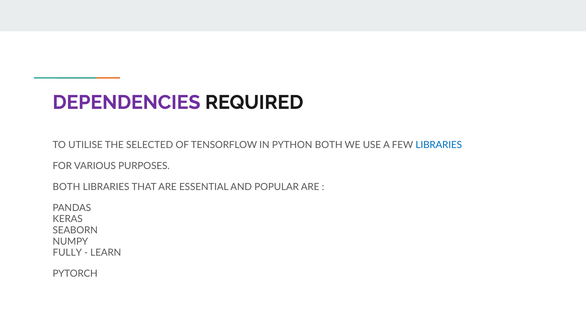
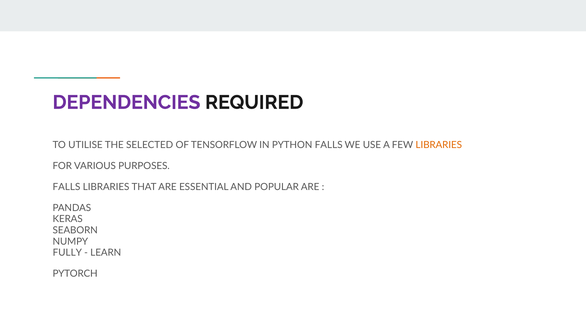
PYTHON BOTH: BOTH -> FALLS (329, 145)
LIBRARIES colour: blue -> orange (439, 145)
BOTH: BOTH -> FALLS (66, 187)
